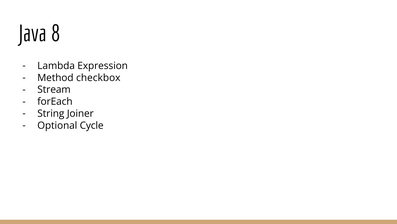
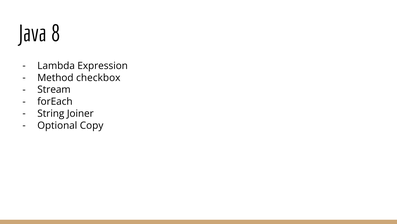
Cycle: Cycle -> Copy (92, 125)
